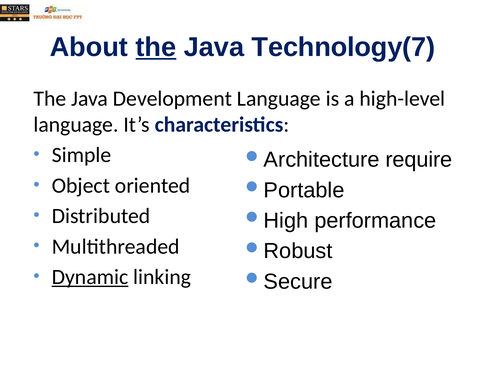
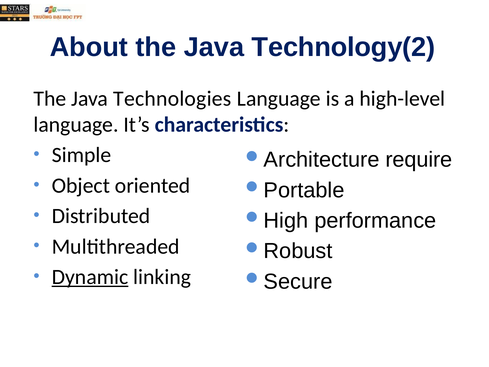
the underline: present -> none (156, 47)
Technology(7: Technology(7 -> Technology(2 (343, 47)
Development: Development -> Technologies (172, 99)
